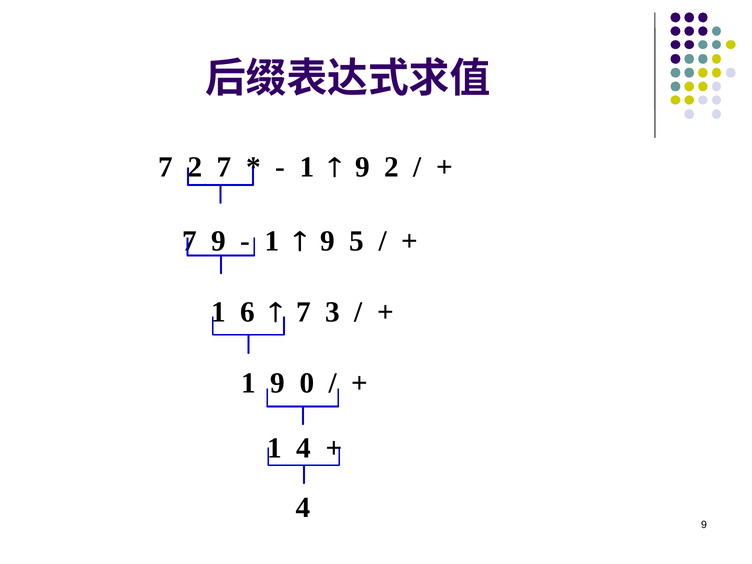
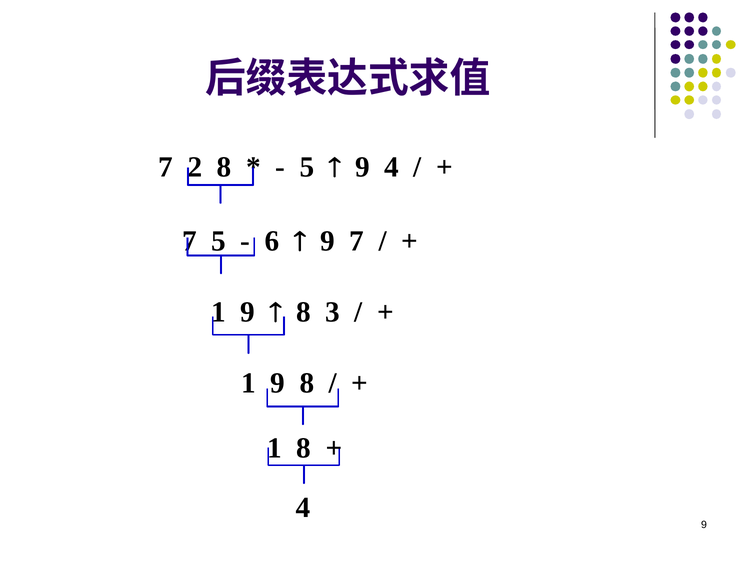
2 7: 7 -> 8 (224, 167)
1: 1 -> 5 (307, 167)
9 2: 2 -> 4 (392, 167)
7 9: 9 -> 5 (219, 241)
1: 1 -> 6 (272, 241)
9 5: 5 -> 7 (357, 241)
6: 6 -> 9 (248, 312)
7: 7 -> 8 (303, 312)
9 0: 0 -> 8 (307, 383)
1 4: 4 -> 8 (304, 448)
